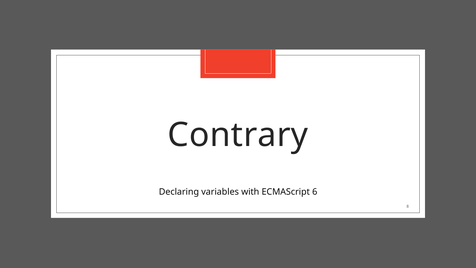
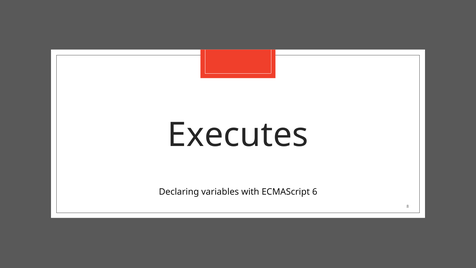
Contrary: Contrary -> Executes (238, 135)
